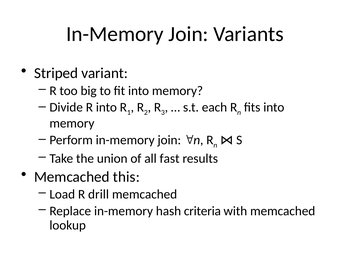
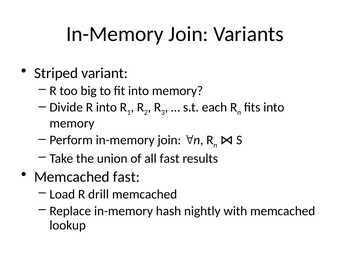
Memcached this: this -> fast (126, 176)
criteria: criteria -> nightly (202, 211)
